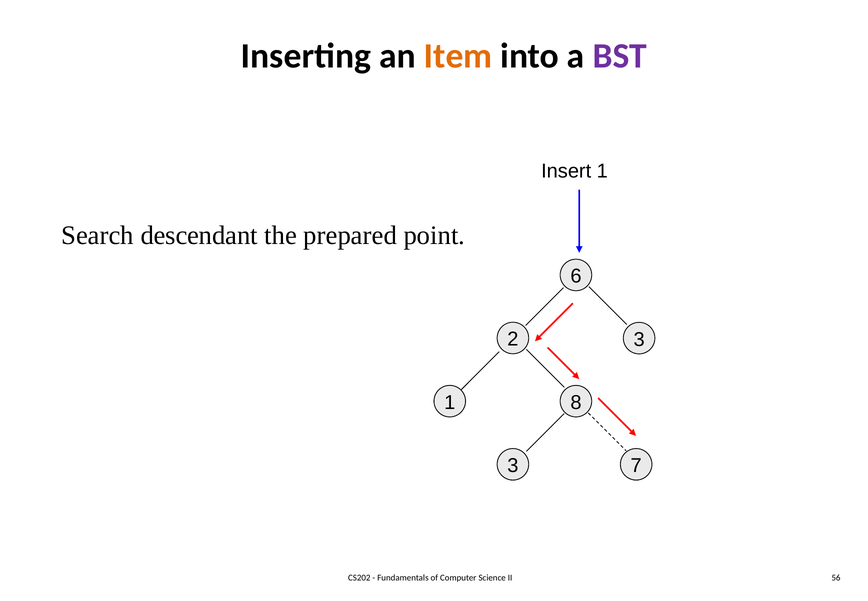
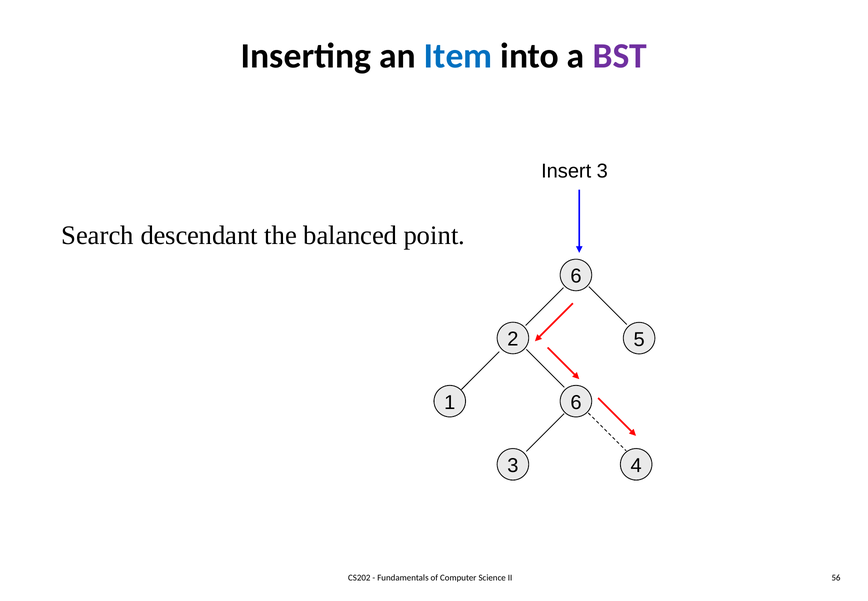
Item colour: orange -> blue (458, 56)
Insert 1: 1 -> 3 (602, 171)
prepared: prepared -> balanced (350, 235)
2 3: 3 -> 5 (639, 339)
1 8: 8 -> 6 (576, 402)
7: 7 -> 4 (636, 466)
